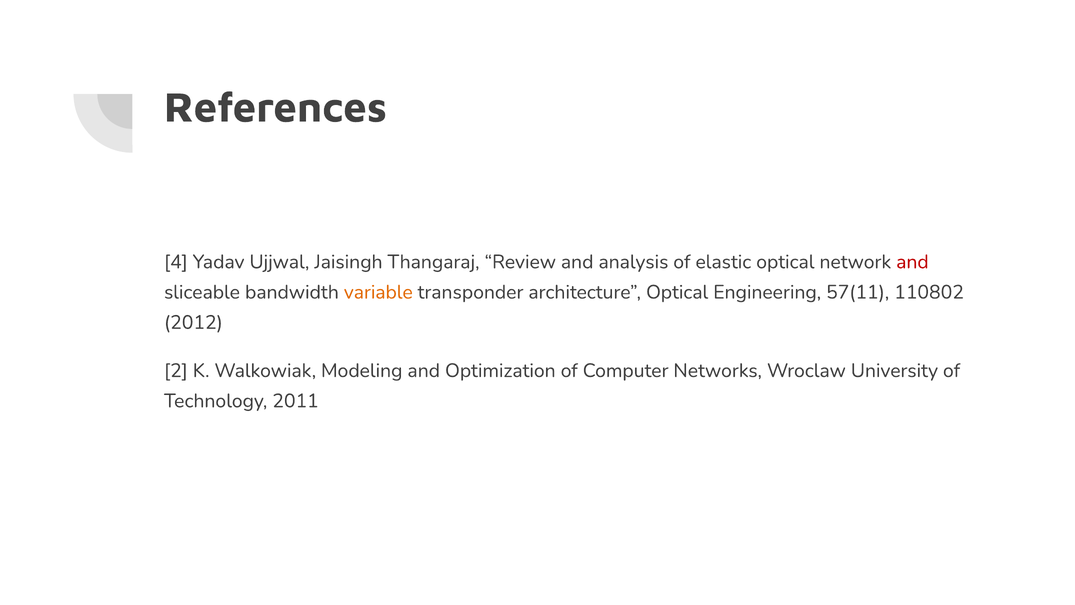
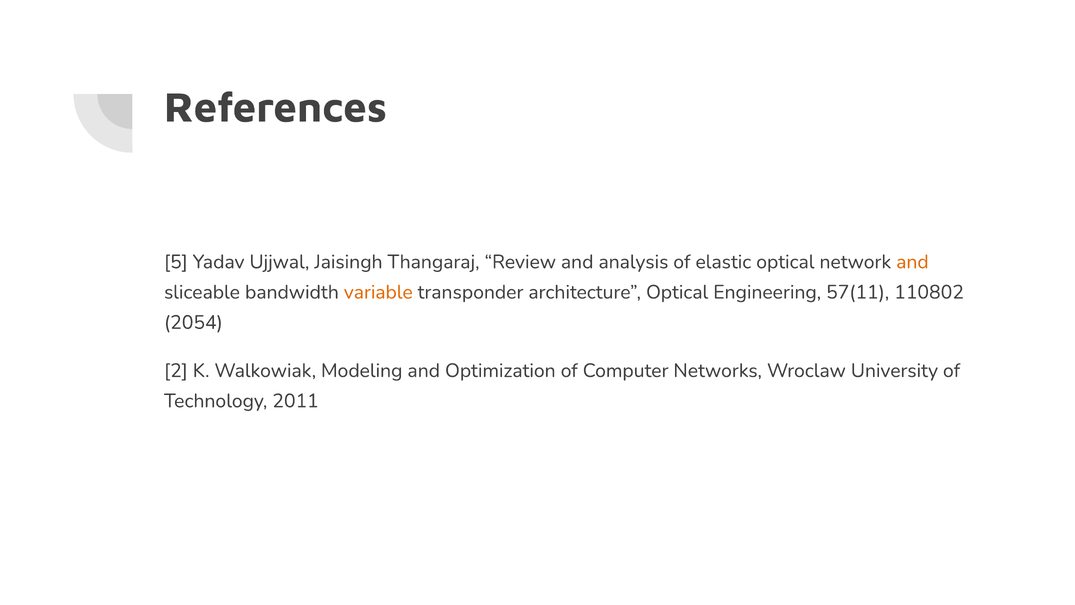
4: 4 -> 5 (176, 262)
and colour: red -> orange (912, 262)
2012: 2012 -> 2054 (193, 322)
